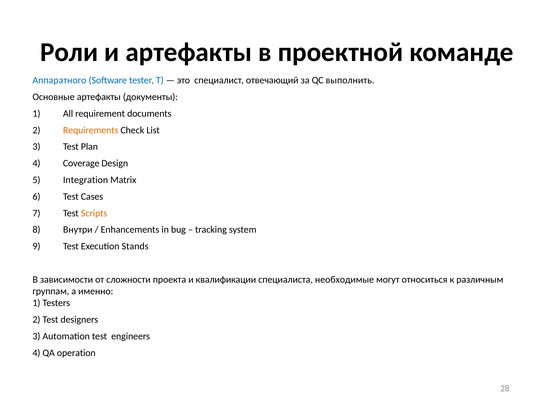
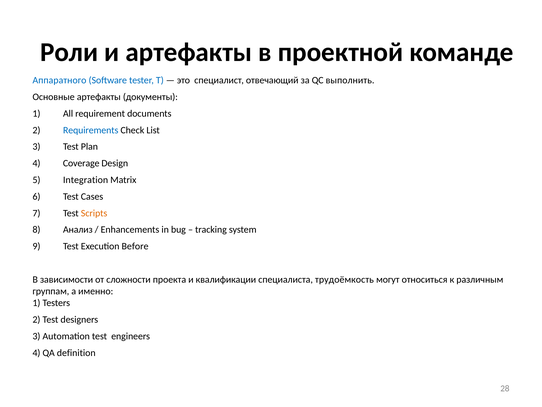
Requirements colour: orange -> blue (91, 130)
Внутри: Внутри -> Анализ (78, 229)
Stands: Stands -> Before (135, 246)
необходимые: необходимые -> трудоёмкость (344, 279)
operation: operation -> definition (76, 352)
